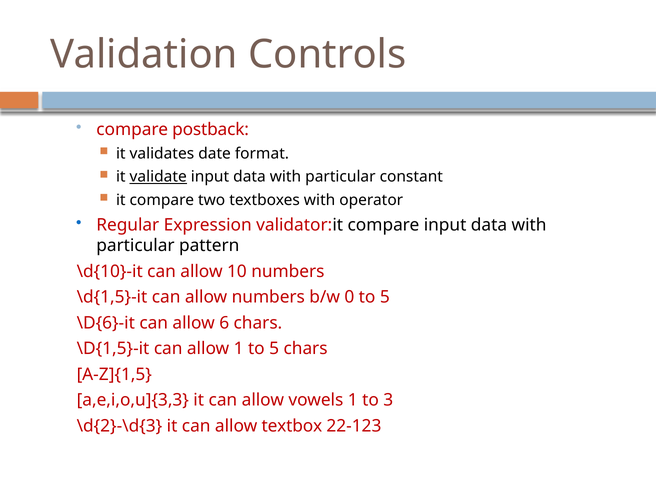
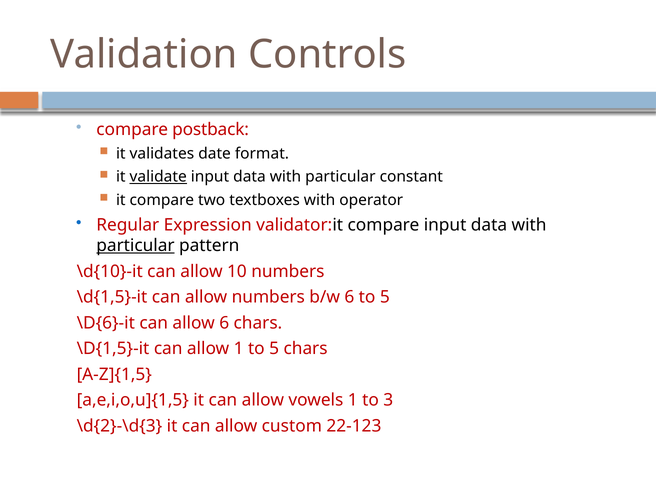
particular underline: none -> present (135, 246)
b/w 0: 0 -> 6 (349, 297)
a,e,i,o,u]{3,3: a,e,i,o,u]{3,3 -> a,e,i,o,u]{1,5 (133, 400)
textbox: textbox -> custom (292, 426)
